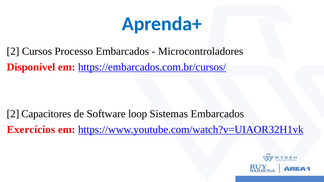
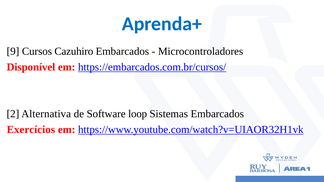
2: 2 -> 9 (13, 51)
Processo: Processo -> Cazuhiro (74, 51)
Capacitores: Capacitores -> Alternativa (46, 114)
